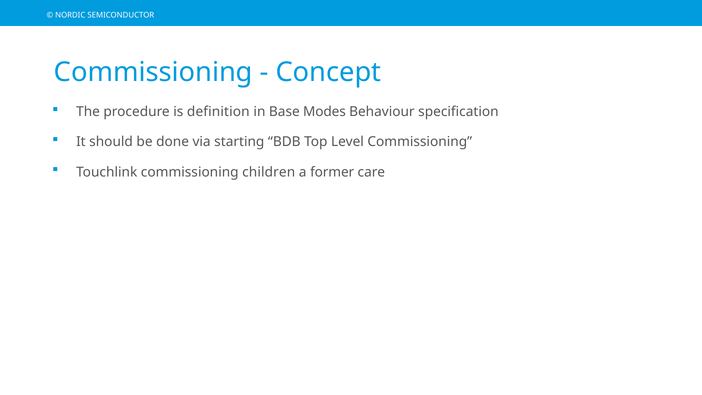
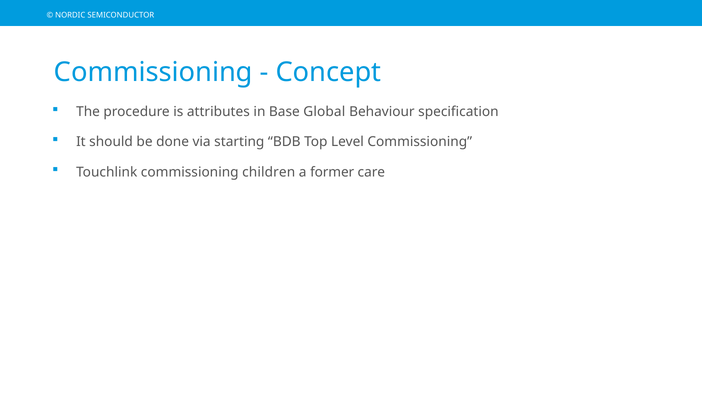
definition: definition -> attributes (218, 112)
Modes: Modes -> Global (324, 112)
